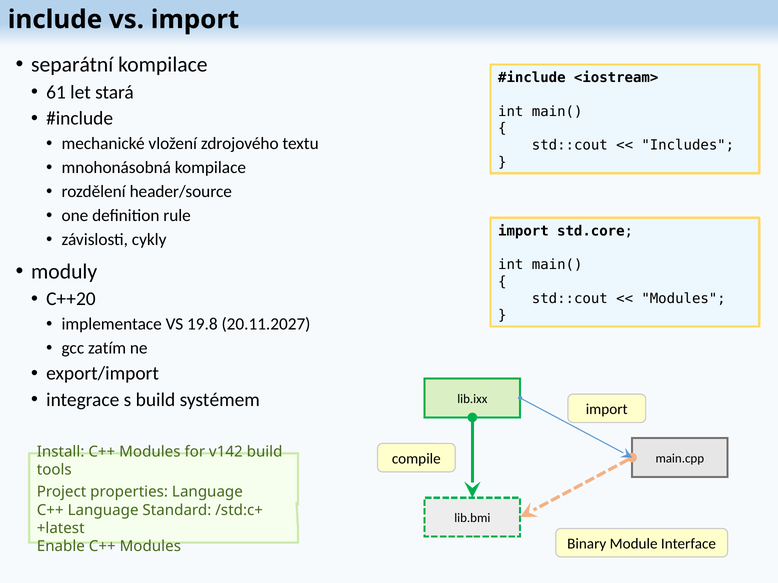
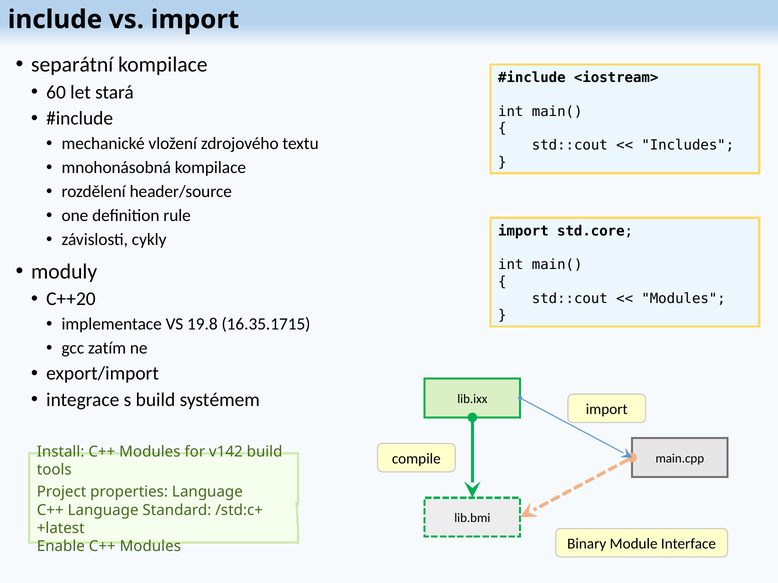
61: 61 -> 60 (56, 92)
20.11.2027: 20.11.2027 -> 16.35.1715 (266, 324)
